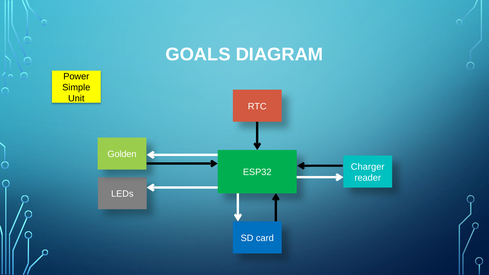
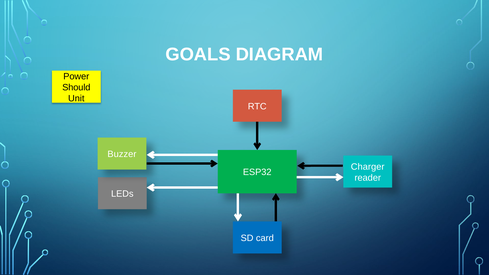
Simple: Simple -> Should (76, 87)
Golden: Golden -> Buzzer (122, 154)
